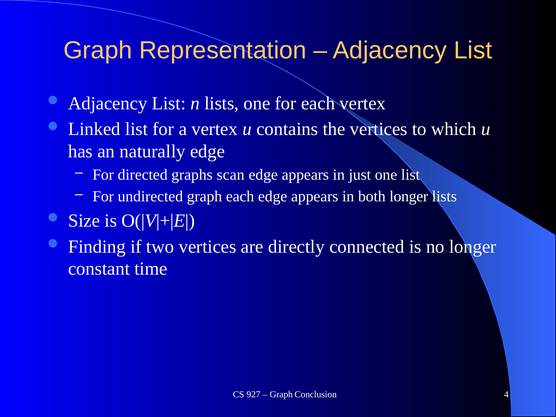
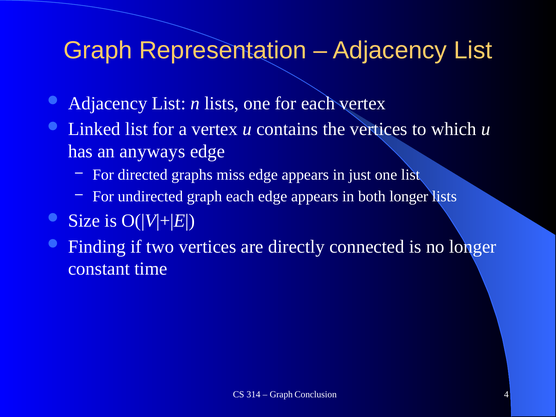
naturally: naturally -> anyways (152, 151)
scan: scan -> miss (231, 175)
927: 927 -> 314 (253, 394)
